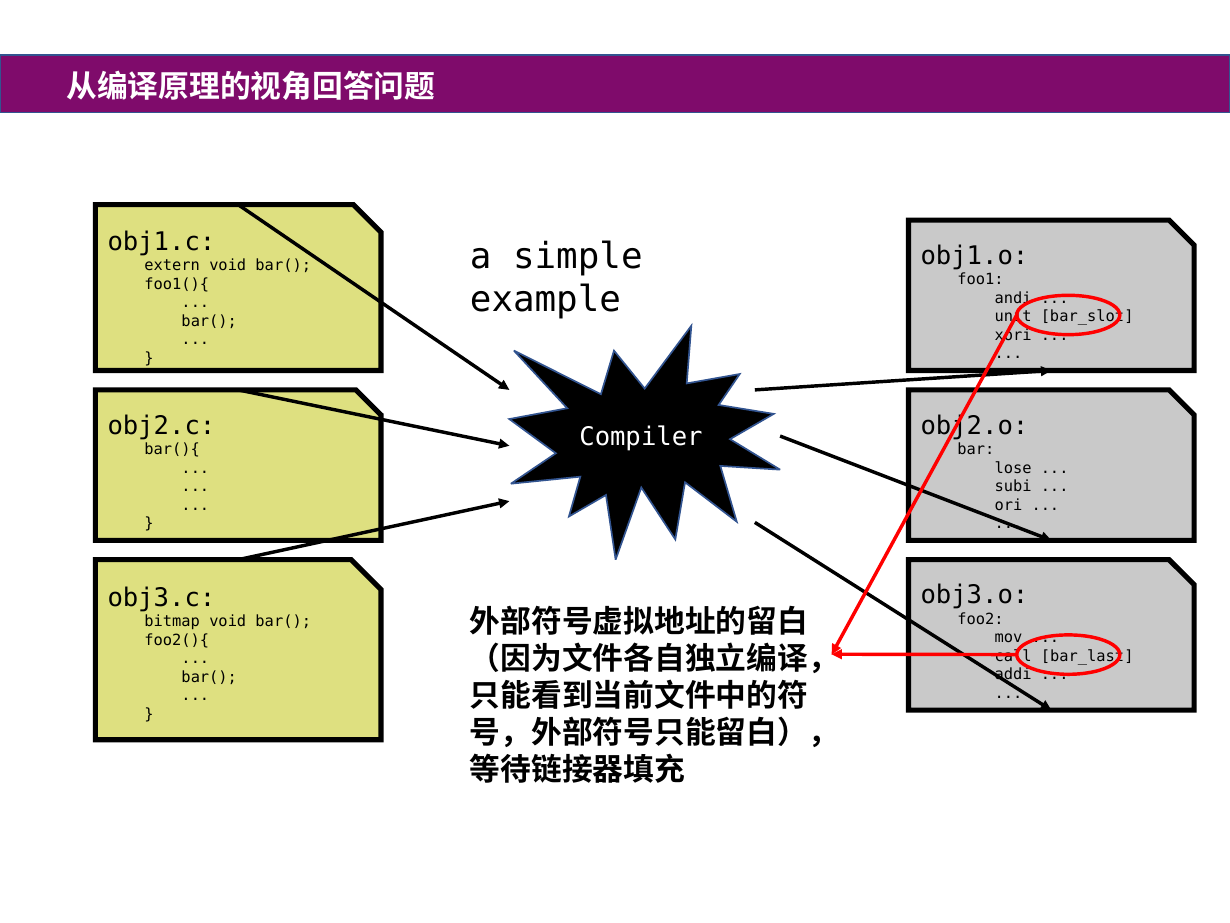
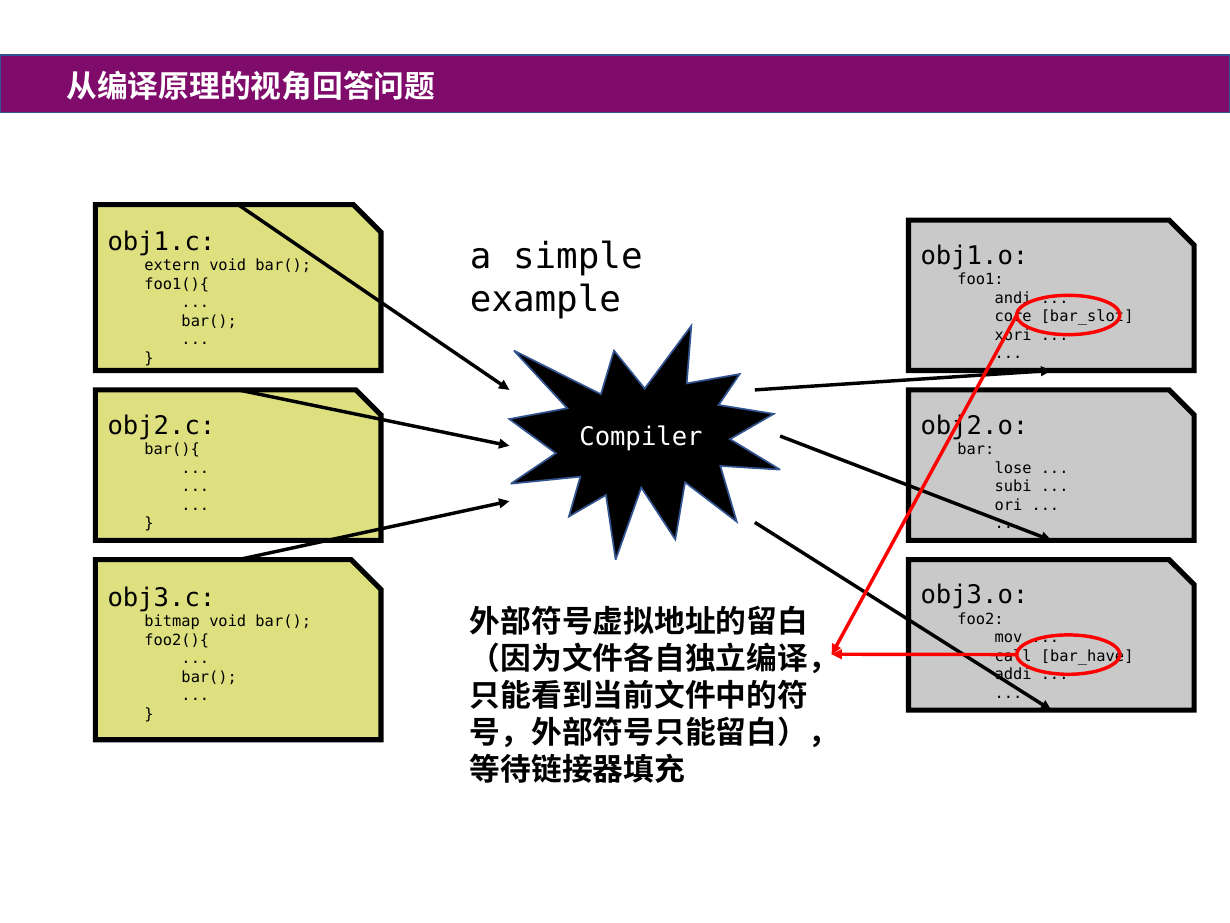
unit: unit -> core (1013, 317)
bar_last: bar_last -> bar_have (1087, 656)
